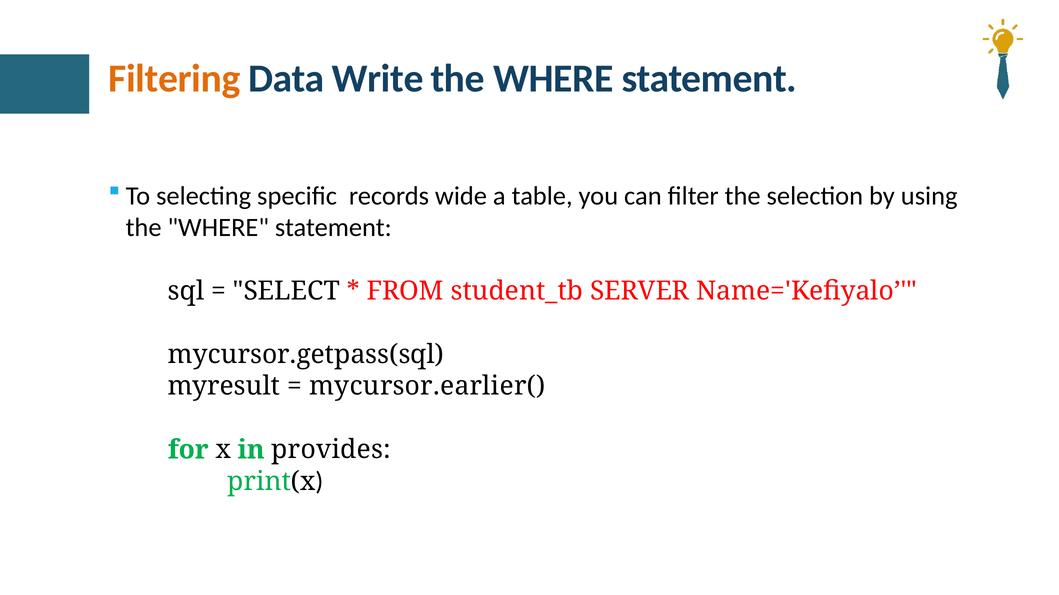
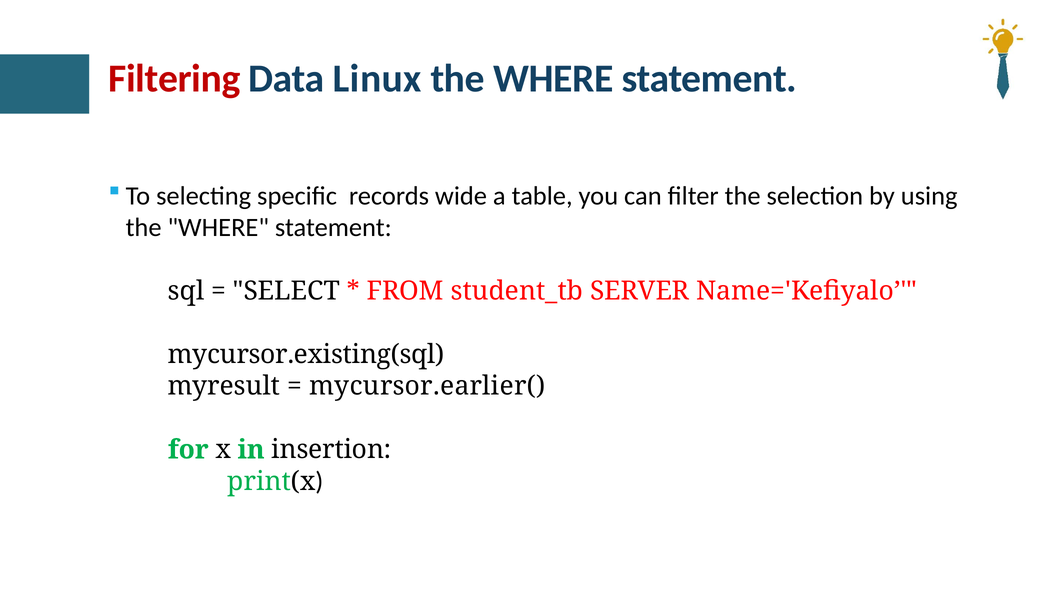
Filtering colour: orange -> red (174, 79)
Write: Write -> Linux (377, 79)
mycursor.getpass(sql: mycursor.getpass(sql -> mycursor.existing(sql (306, 355)
provides: provides -> insertion (331, 450)
